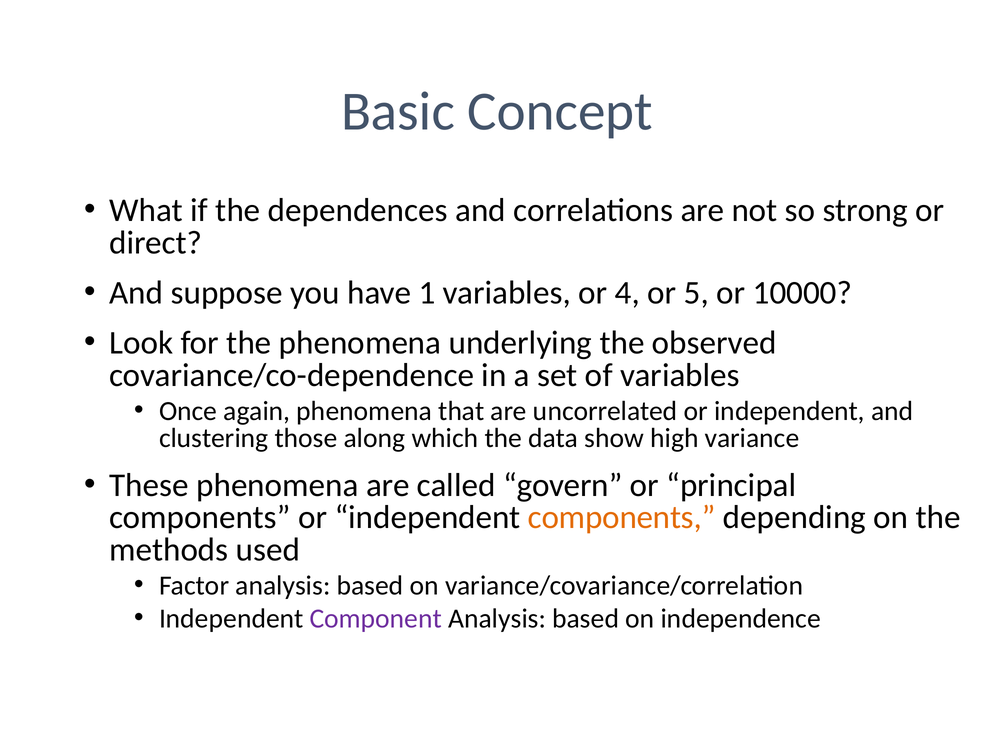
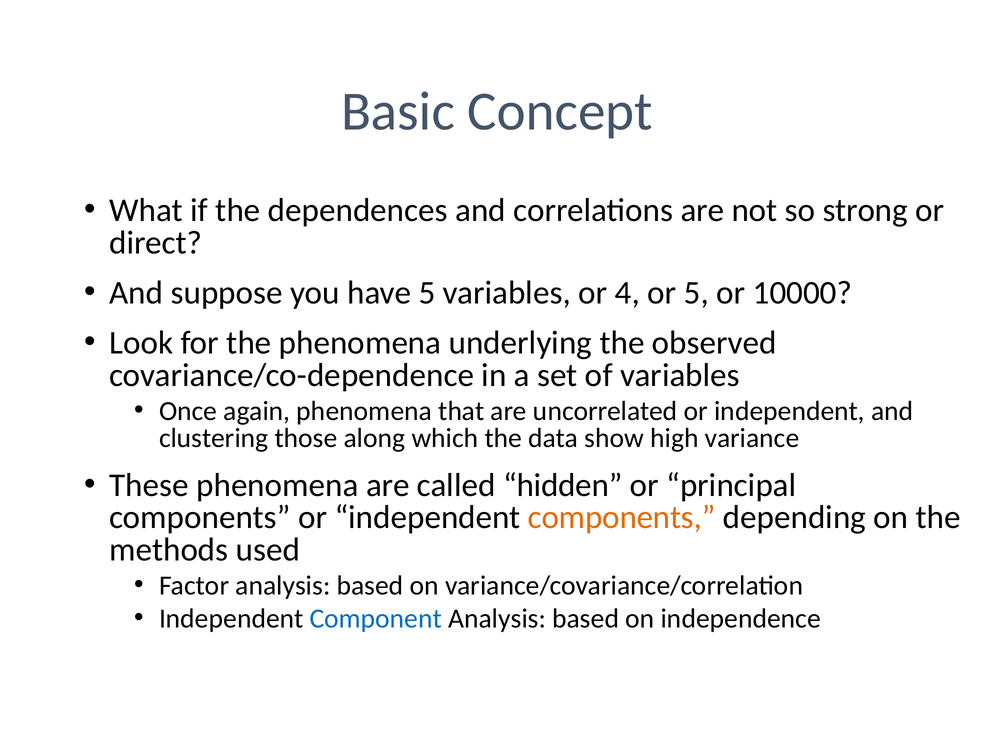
have 1: 1 -> 5 (427, 293)
govern: govern -> hidden (563, 485)
Component colour: purple -> blue (376, 618)
